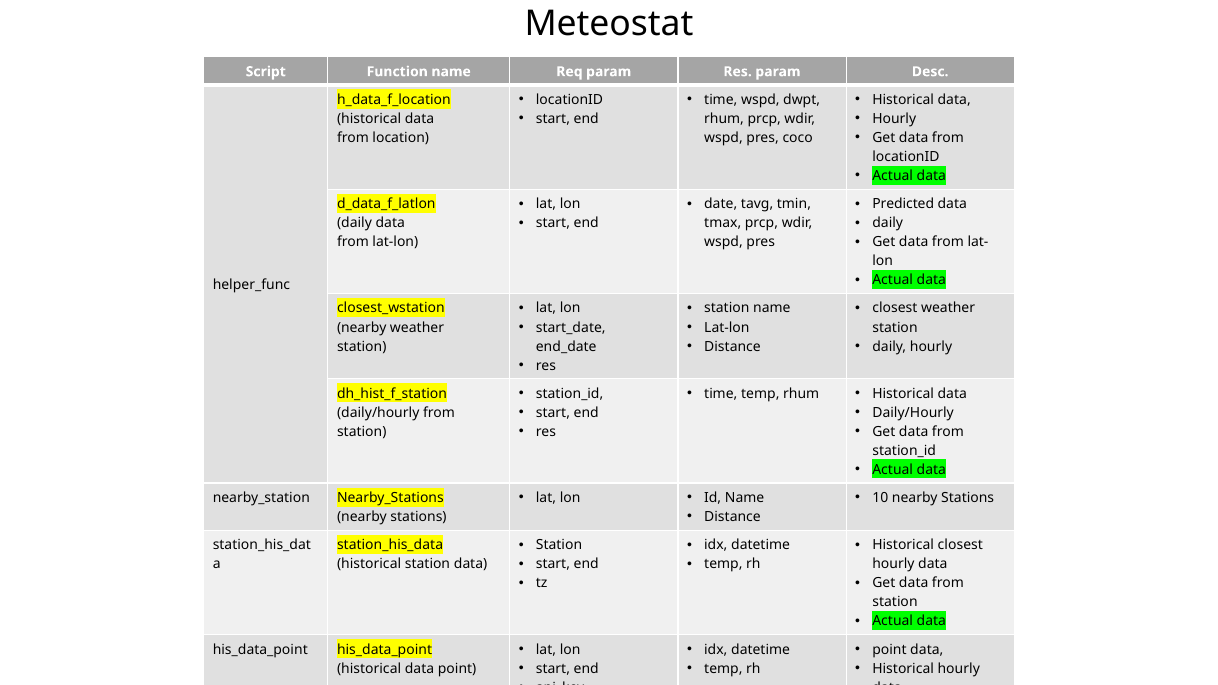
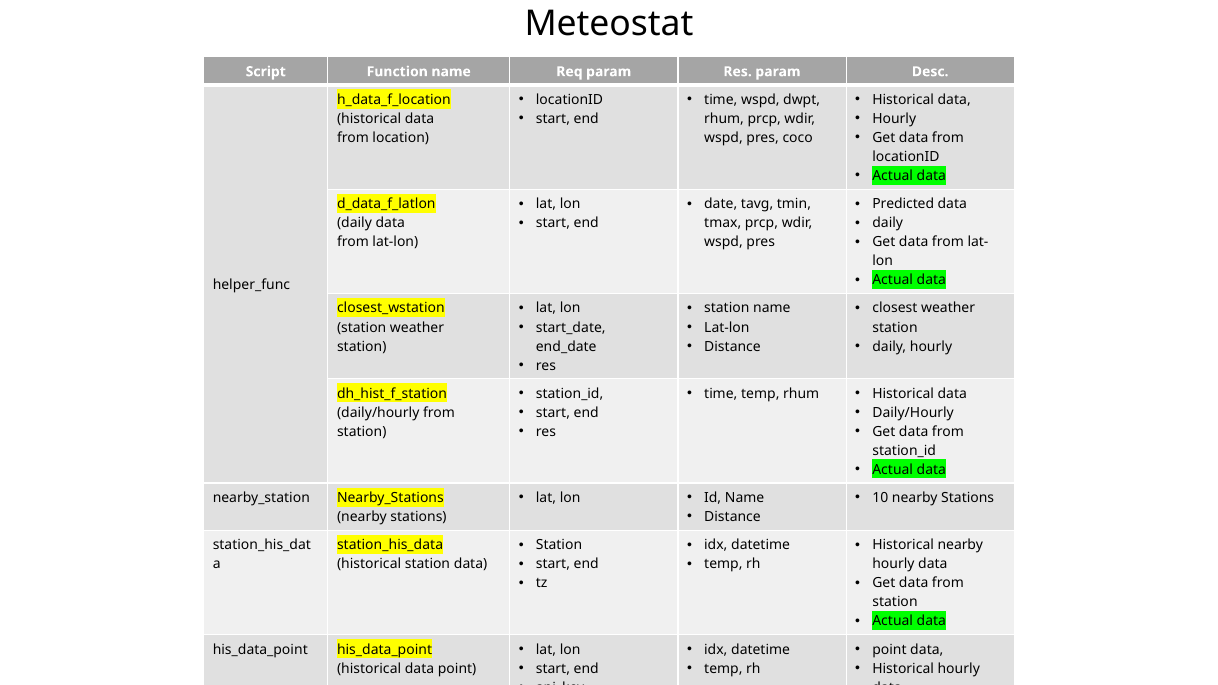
nearby: nearby -> station (362, 327)
Historical closest: closest -> nearby (960, 545)
